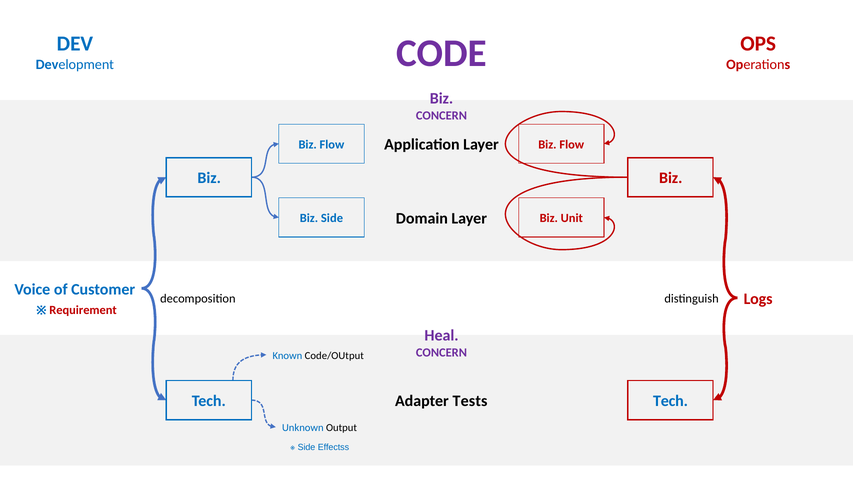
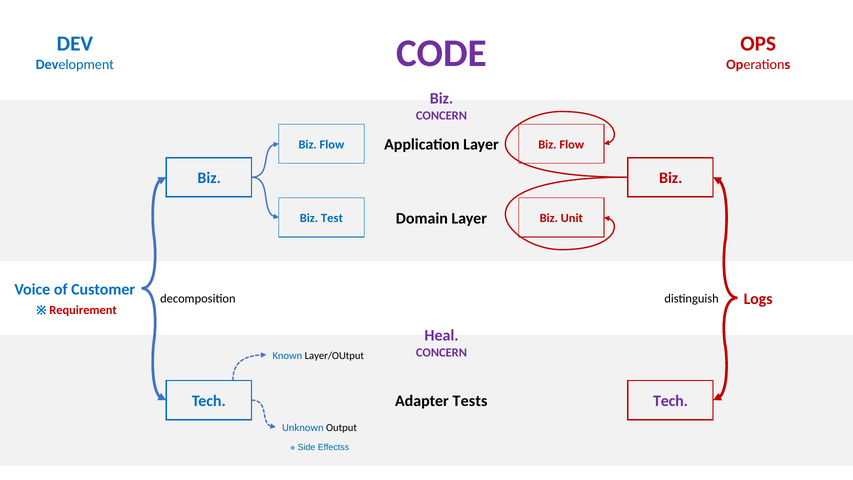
Biz Side: Side -> Test (332, 218)
Code/OUtput: Code/OUtput -> Layer/OUtput (334, 355)
Tech colour: blue -> purple (670, 401)
